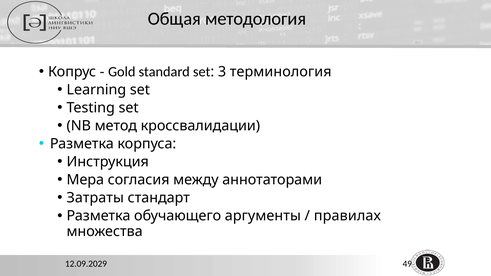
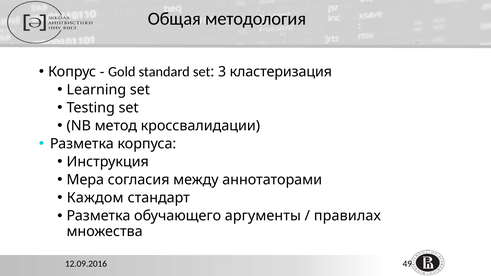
терминология: терминология -> кластеризация (281, 72)
Затраты: Затраты -> Каждом (95, 198)
12.09.2029: 12.09.2029 -> 12.09.2016 (86, 264)
